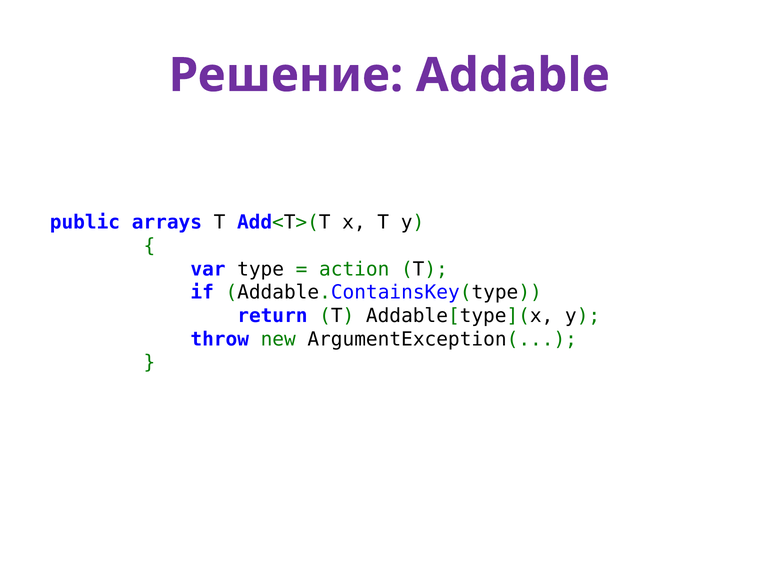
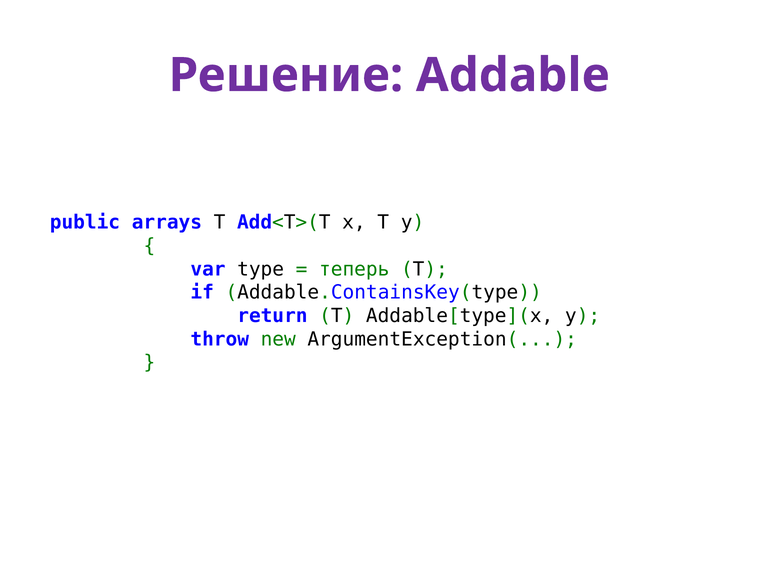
action: action -> теперь (354, 269)
